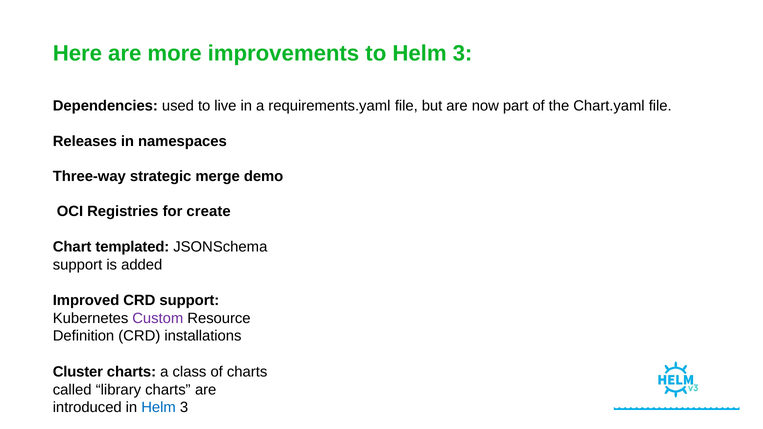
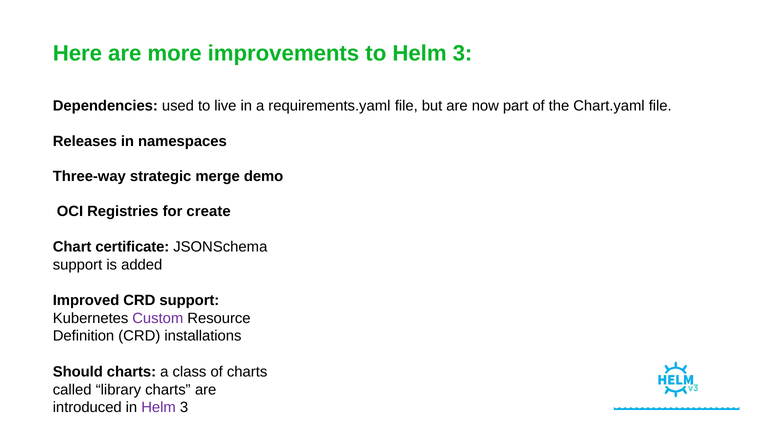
templated: templated -> certificate (132, 247)
Cluster: Cluster -> Should (78, 372)
Helm colour: blue -> purple (159, 408)
